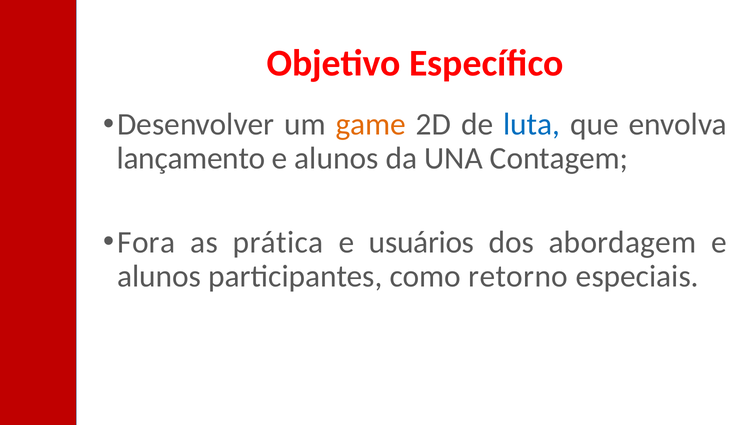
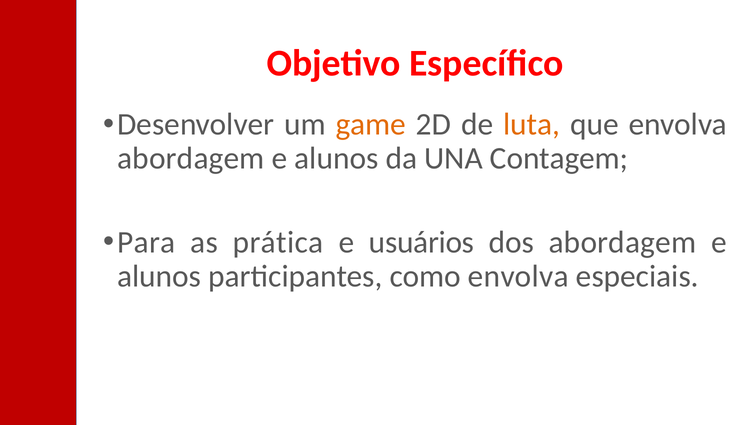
luta colour: blue -> orange (532, 124)
lançamento: lançamento -> abordagem (191, 158)
Fora: Fora -> Para (146, 242)
como retorno: retorno -> envolva (518, 276)
